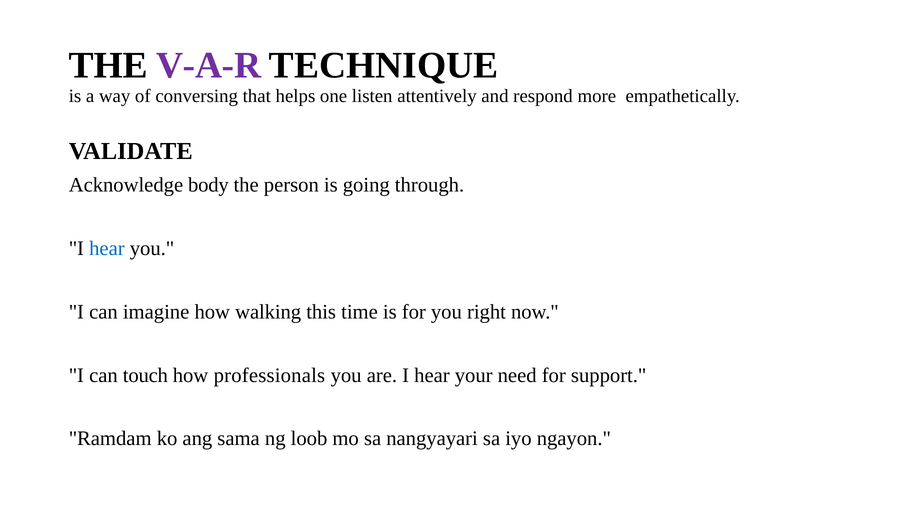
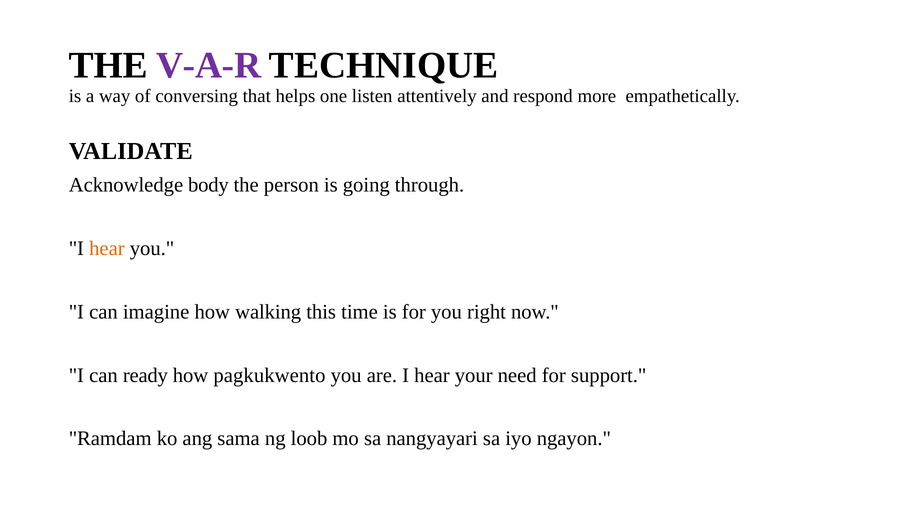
hear colour: blue -> orange (107, 249)
touch: touch -> ready (145, 375)
professionals: professionals -> pagkukwento (269, 375)
